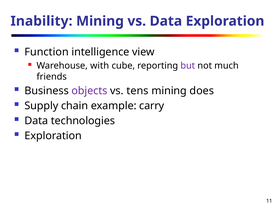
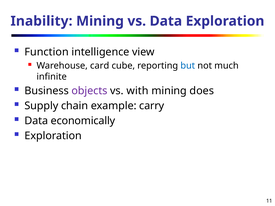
with: with -> card (100, 66)
but colour: purple -> blue (188, 66)
friends: friends -> infinite (52, 77)
tens: tens -> with (137, 91)
technologies: technologies -> economically (83, 121)
